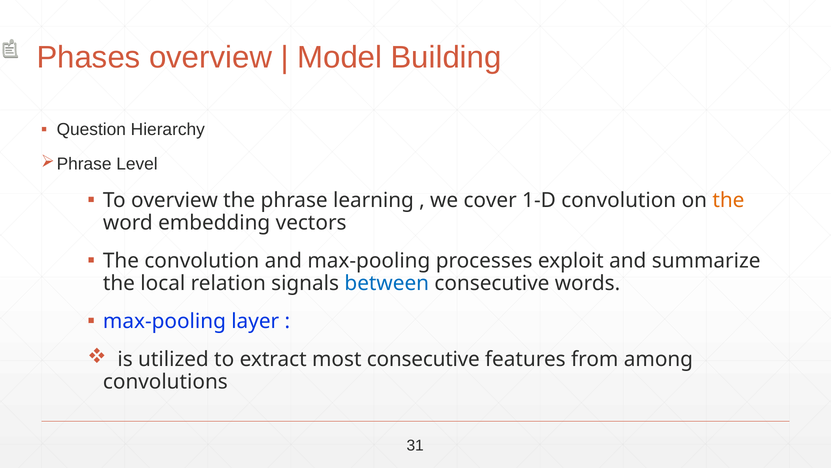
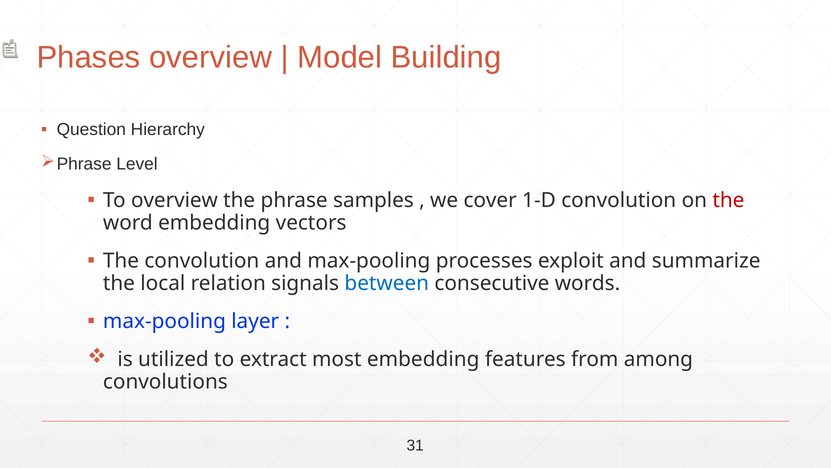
learning: learning -> samples (373, 200)
the colour: orange -> red (728, 200)
most consecutive: consecutive -> embedding (423, 359)
